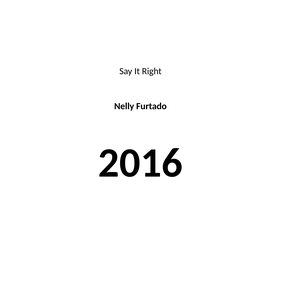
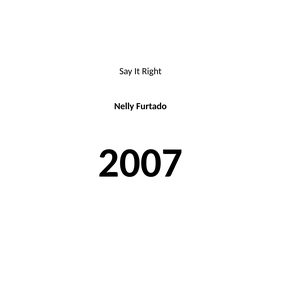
2016: 2016 -> 2007 (140, 163)
